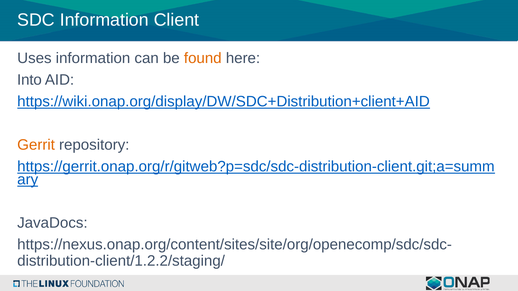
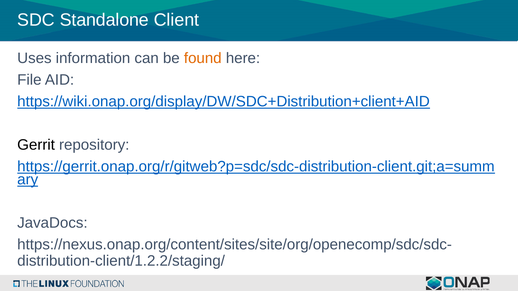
SDC Information: Information -> Standalone (104, 20)
Into: Into -> File (29, 80)
Gerrit colour: orange -> black (36, 145)
